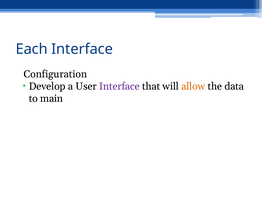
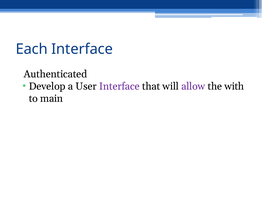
Configuration: Configuration -> Authenticated (55, 74)
allow colour: orange -> purple (193, 86)
data: data -> with (234, 86)
